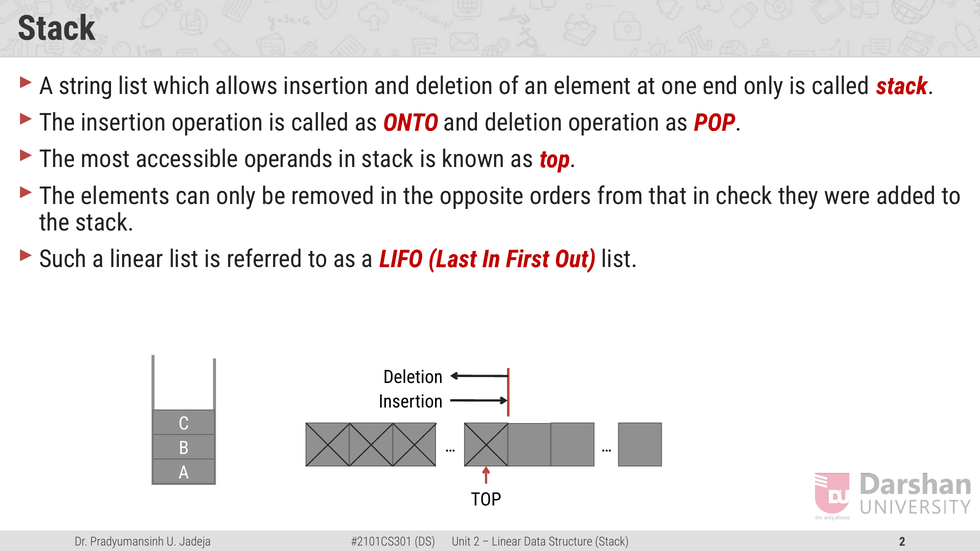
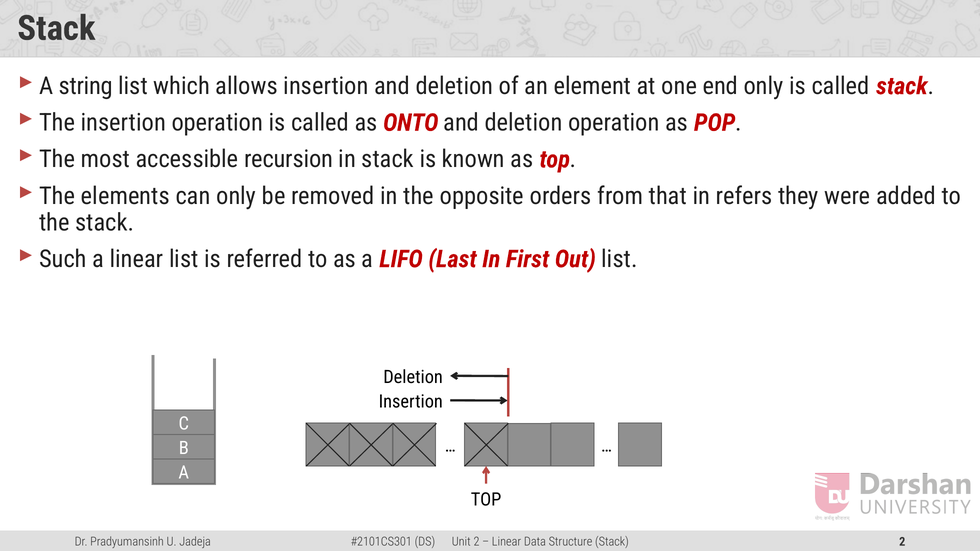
operands: operands -> recursion (289, 159)
check: check -> refers (744, 196)
